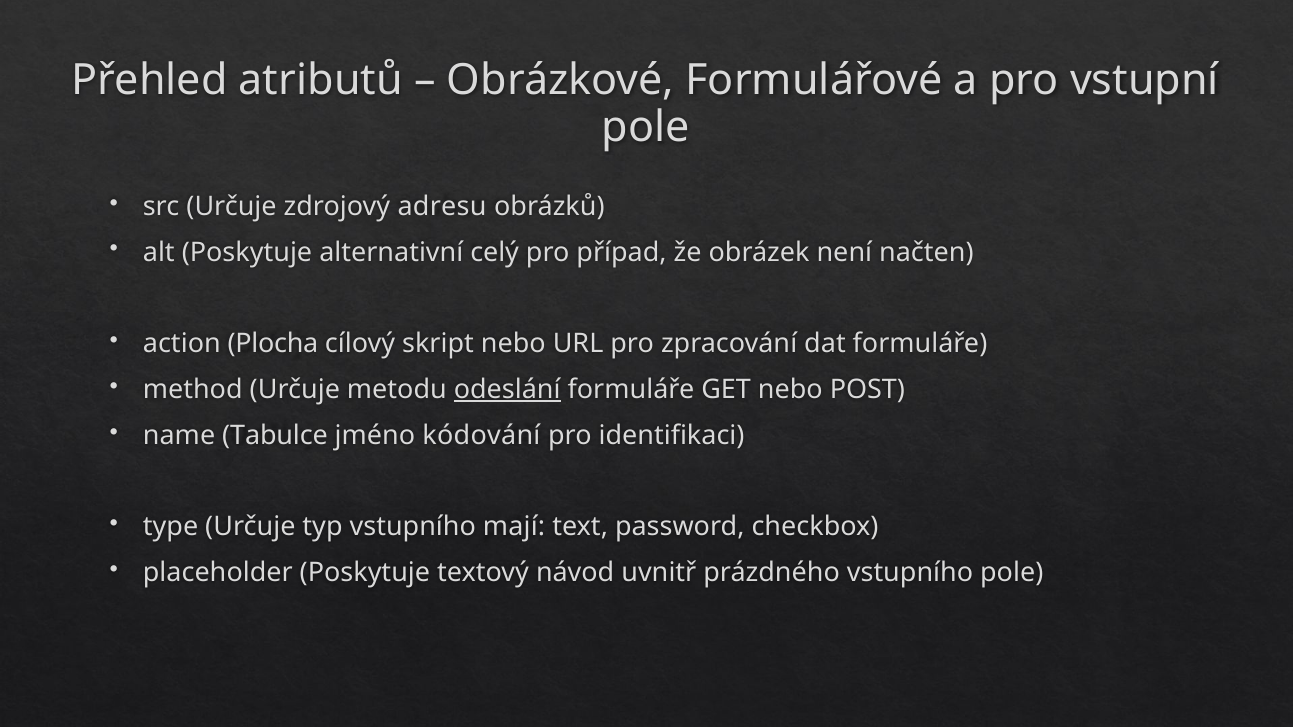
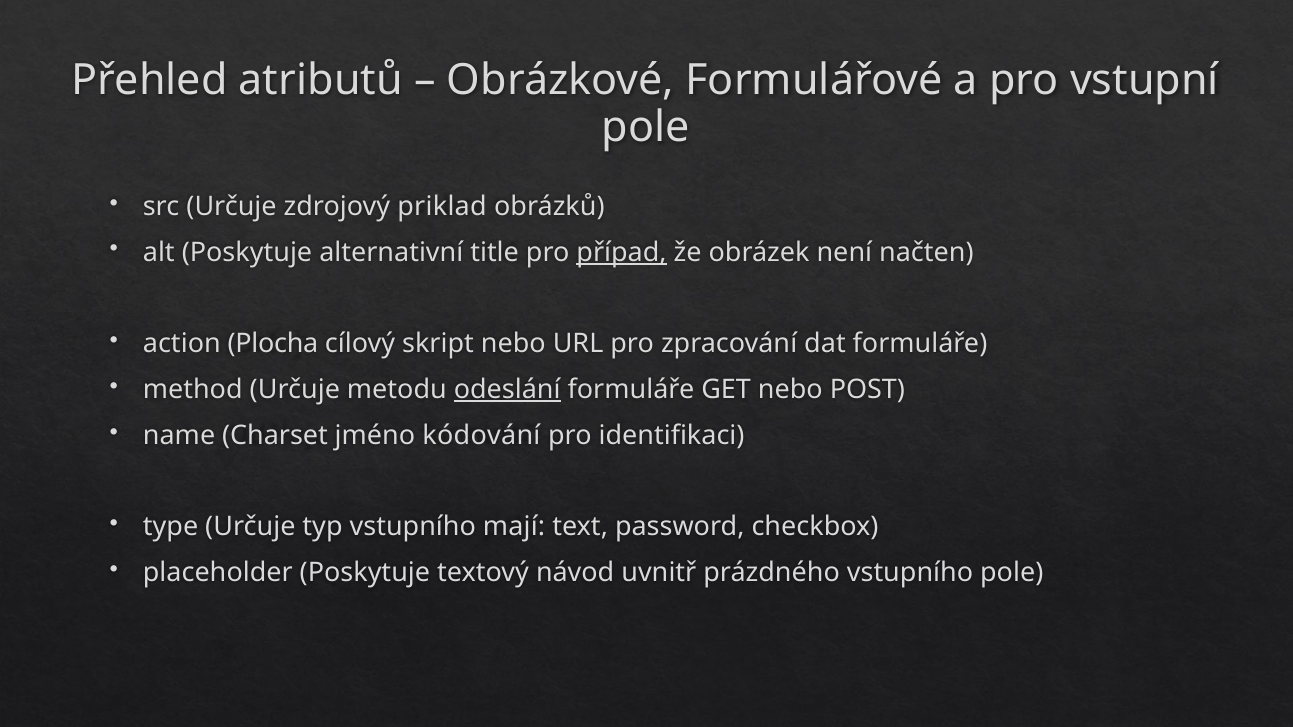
adresu: adresu -> priklad (442, 207)
celý: celý -> title (495, 252)
případ underline: none -> present (622, 252)
Tabulce: Tabulce -> Charset (275, 436)
